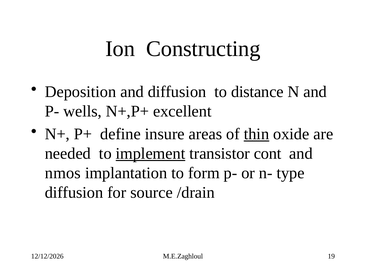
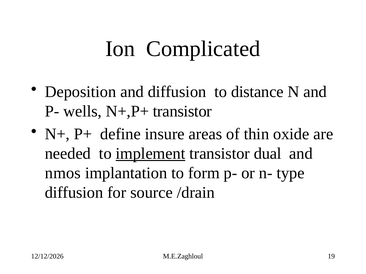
Constructing: Constructing -> Complicated (203, 49)
N+,P+ excellent: excellent -> transistor (182, 112)
thin underline: present -> none (256, 134)
cont: cont -> dual (268, 154)
